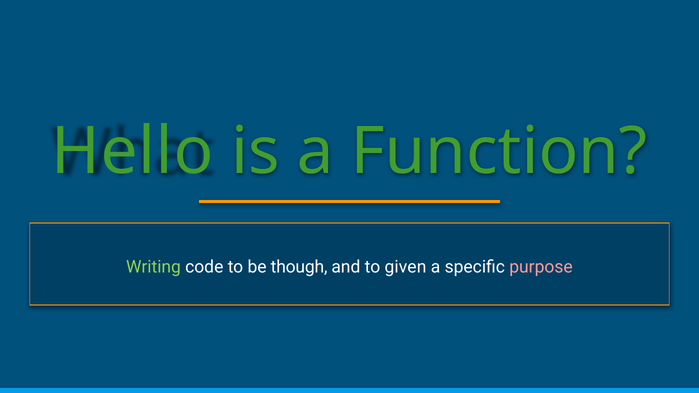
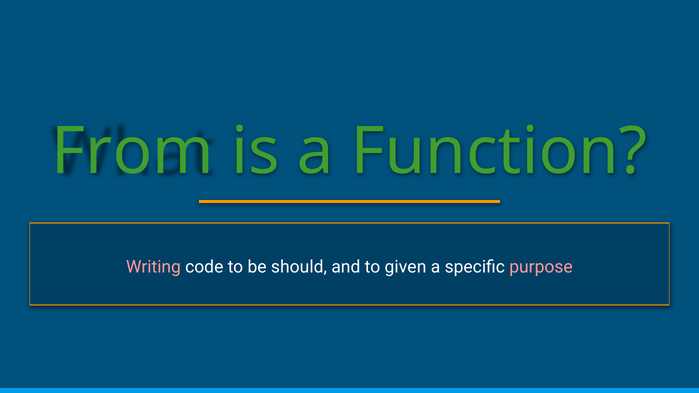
Hello: Hello -> From (133, 151)
Writing colour: light green -> pink (153, 267)
though: though -> should (299, 267)
